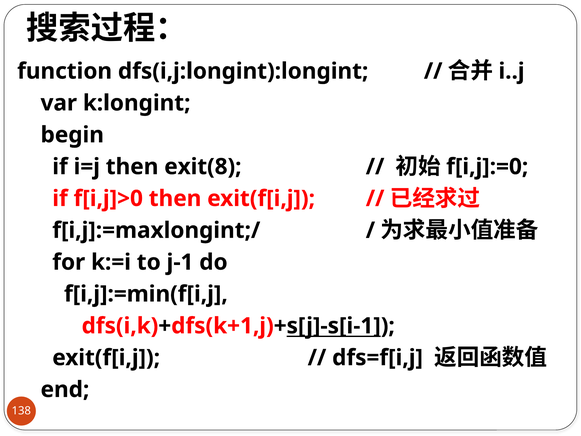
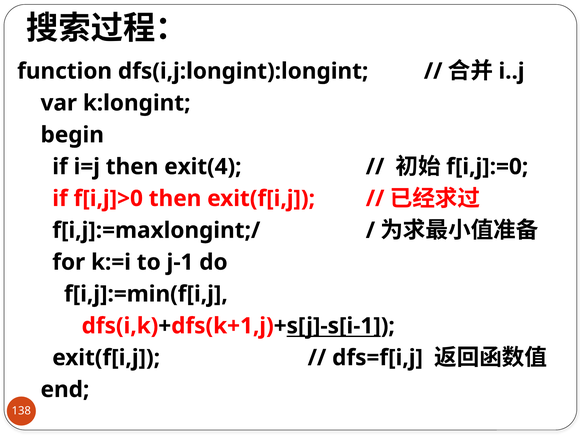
exit(8: exit(8 -> exit(4 (203, 167)
